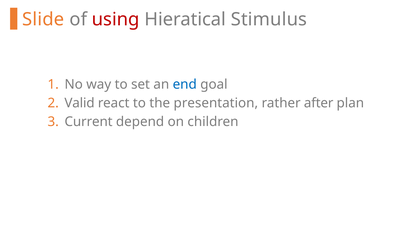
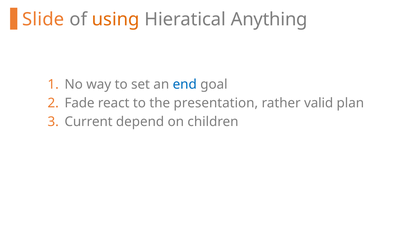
using colour: red -> orange (116, 19)
Stimulus: Stimulus -> Anything (269, 19)
Valid: Valid -> Fade (80, 103)
after: after -> valid (319, 103)
